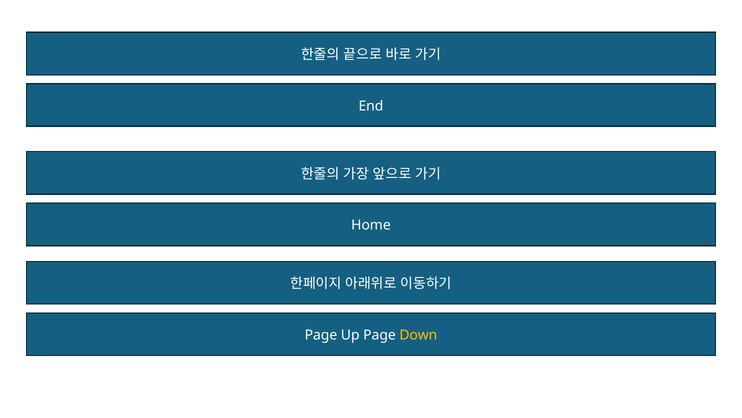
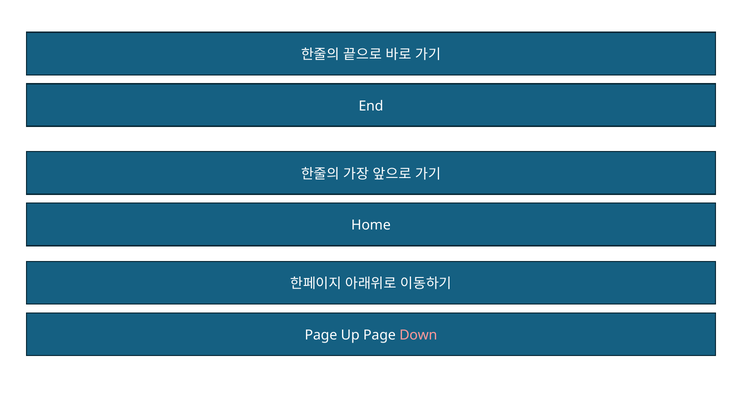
Down colour: yellow -> pink (418, 335)
